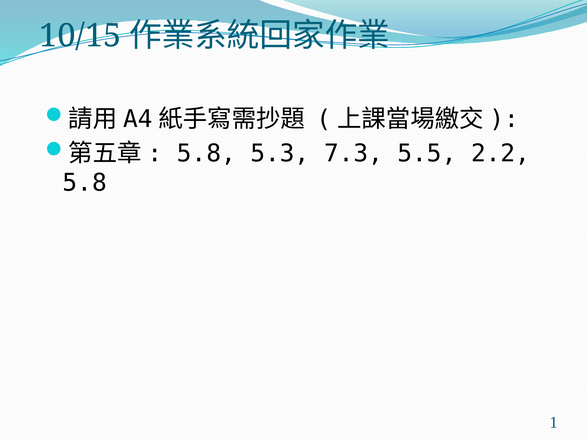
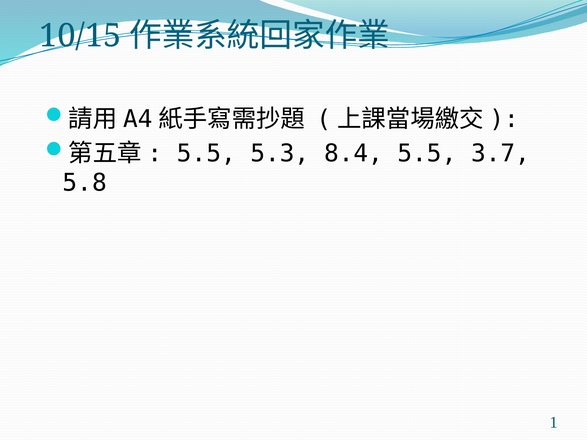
5.8: 5.8 -> 5.5 (206, 153)
7.3: 7.3 -> 8.4 (353, 153)
2.2: 2.2 -> 3.7 (501, 153)
